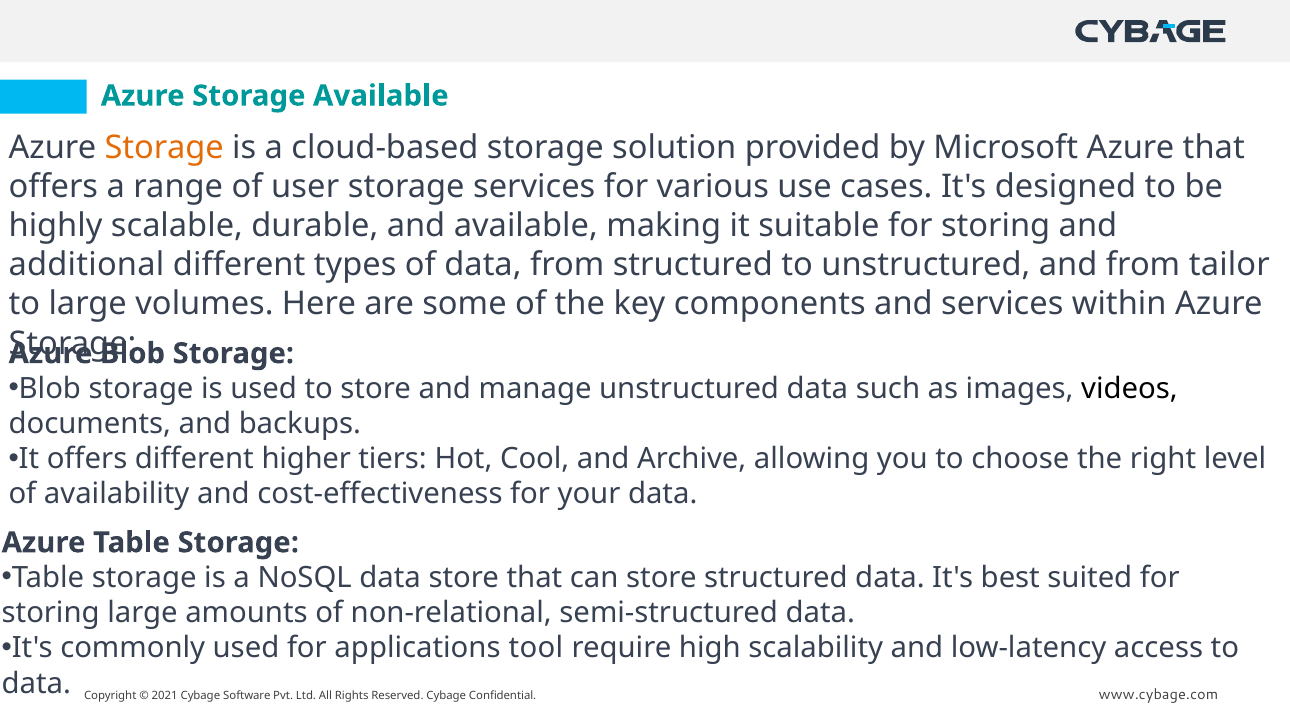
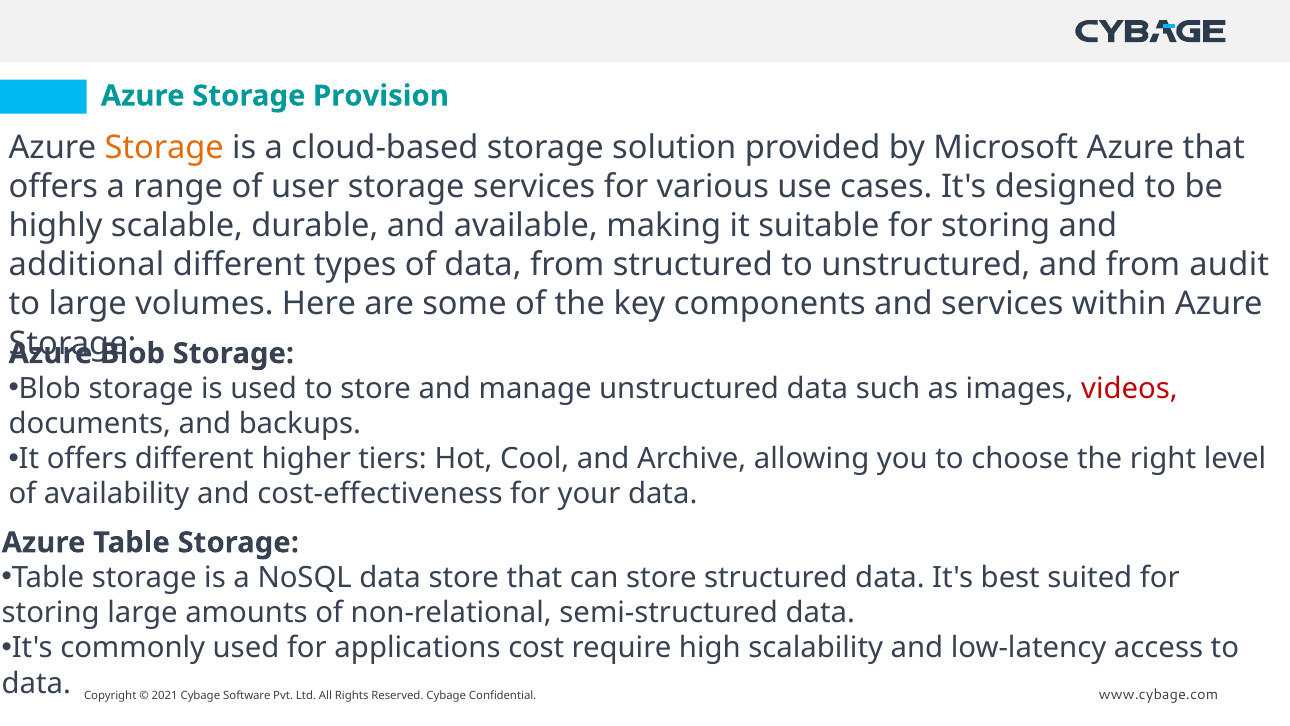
Storage Available: Available -> Provision (381, 96)
tailor: tailor -> audit (1229, 265)
videos colour: black -> red (1129, 389)
tool: tool -> cost (536, 648)
